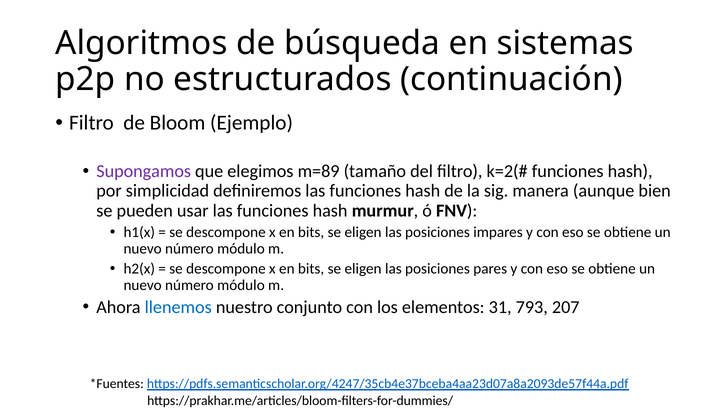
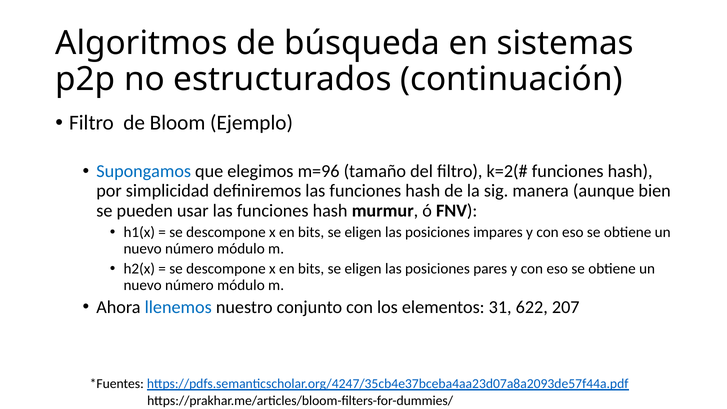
Supongamos colour: purple -> blue (144, 171)
m=89: m=89 -> m=96 (319, 171)
793: 793 -> 622 (532, 307)
